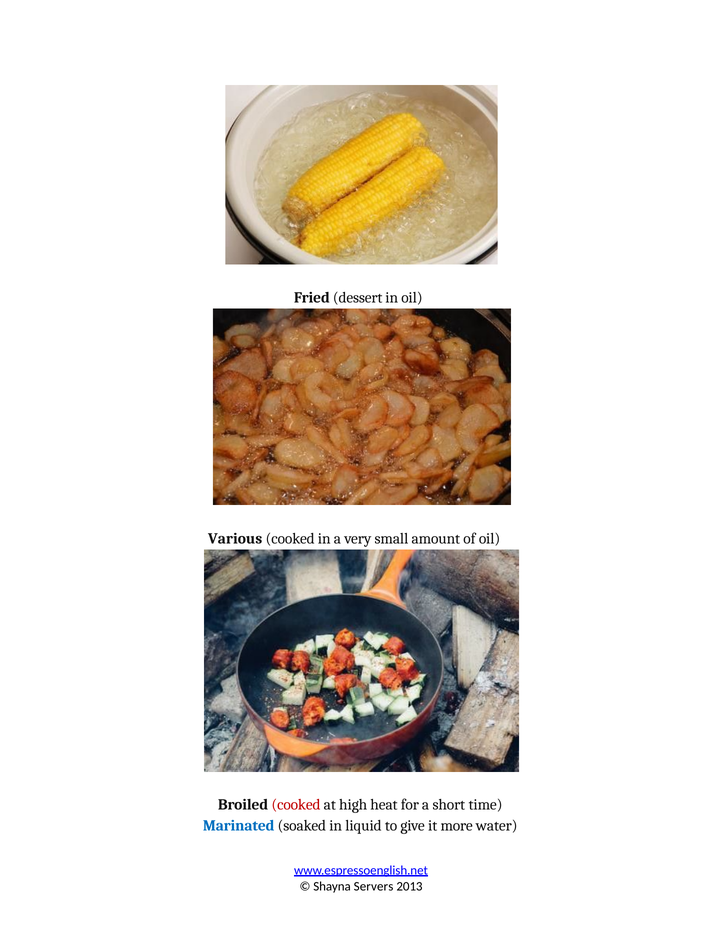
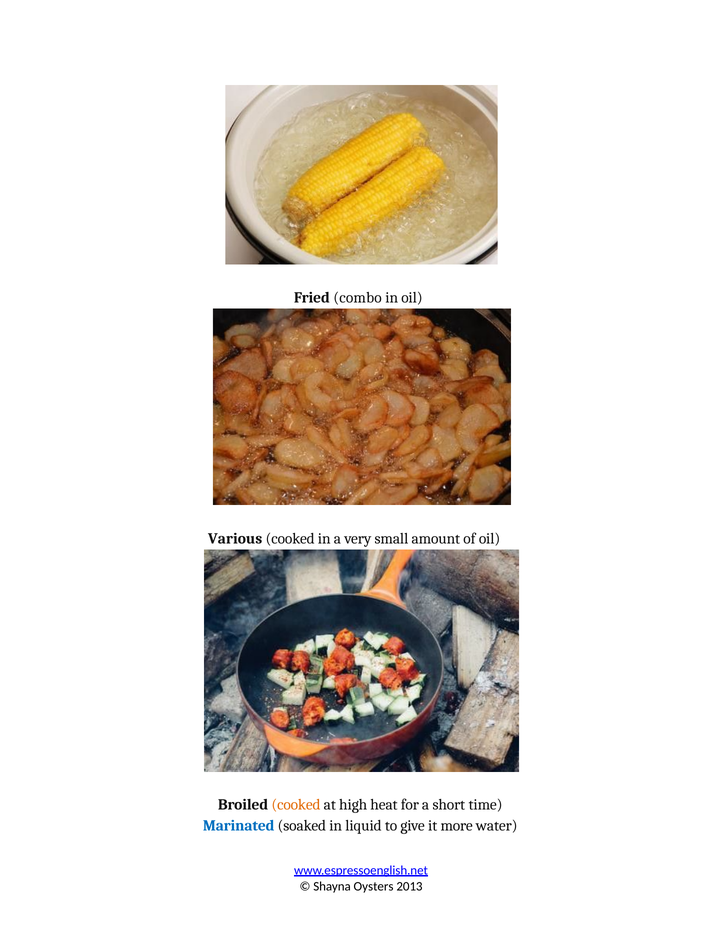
dessert: dessert -> combo (357, 297)
cooked colour: red -> orange (296, 805)
Servers: Servers -> Oysters (374, 887)
